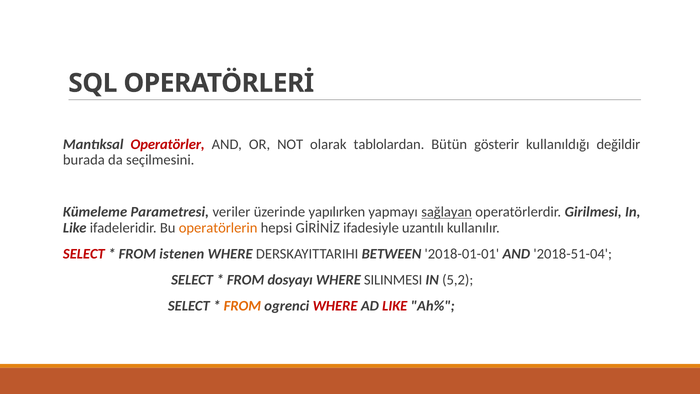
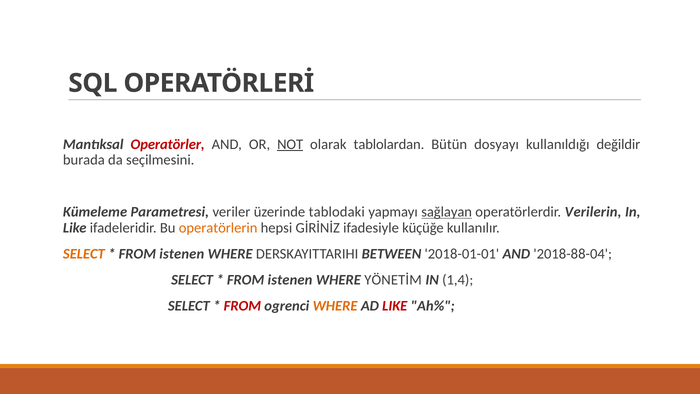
NOT underline: none -> present (290, 144)
gösterir: gösterir -> dosyayı (497, 144)
yapılırken: yapılırken -> tablodaki (337, 212)
Girilmesi: Girilmesi -> Verilerin (593, 212)
uzantılı: uzantılı -> küçüğe (423, 228)
SELECT colour: red -> orange (84, 254)
2018-51-04: 2018-51-04 -> 2018-88-04 (573, 254)
dosyayı: dosyayı -> istenen (290, 280)
SILINMESI: SILINMESI -> YÖNETİM (393, 280)
5,2: 5,2 -> 1,4 (458, 280)
FROM colour: orange -> red (242, 306)
WHERE colour: red -> orange (335, 306)
